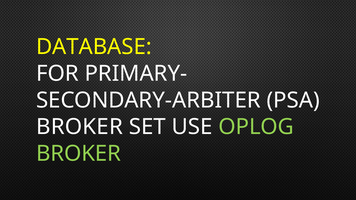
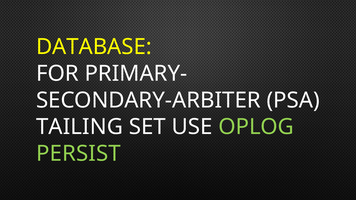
BROKER: BROKER -> TAILING (80, 127)
BROKER: BROKER -> PERSIST (78, 154)
